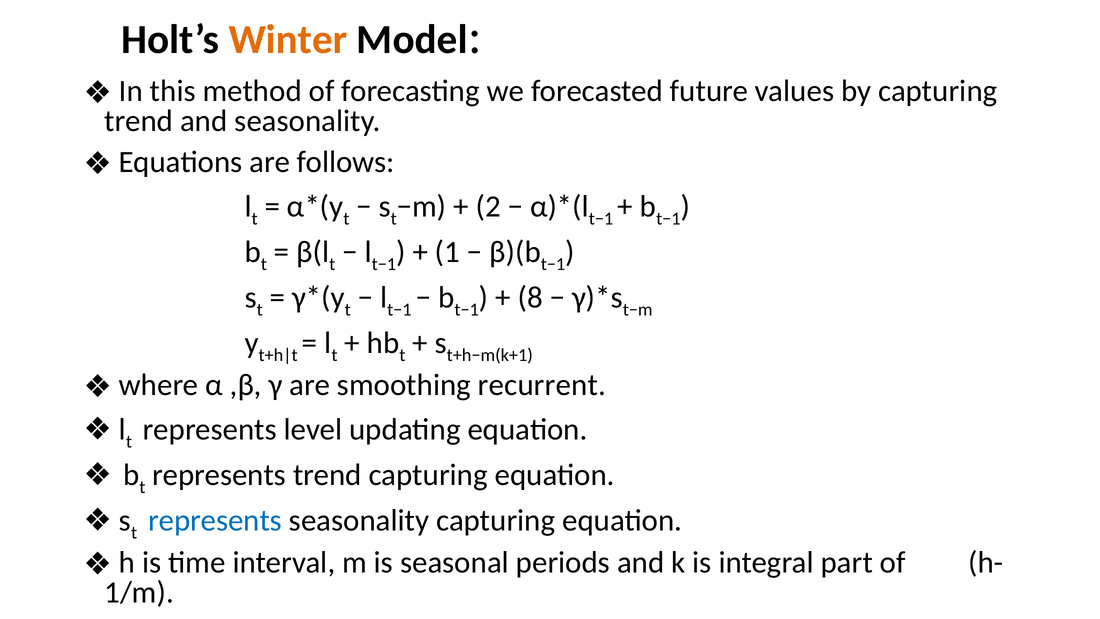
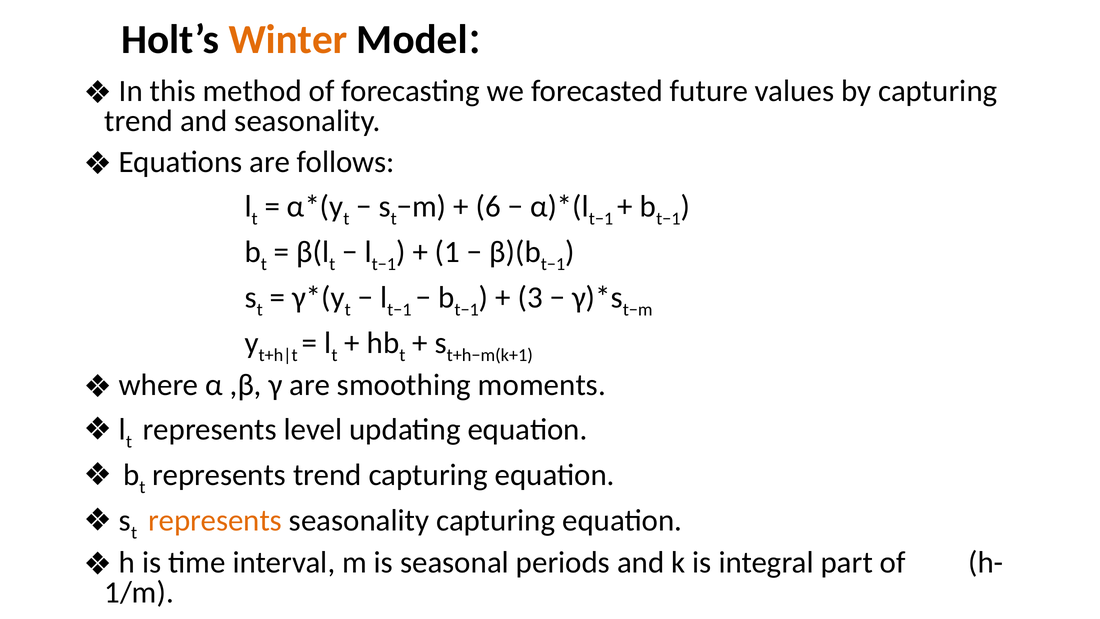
2: 2 -> 6 (488, 207)
8: 8 -> 3 (530, 298)
recurrent: recurrent -> moments (542, 385)
represents colour: blue -> orange (215, 520)
